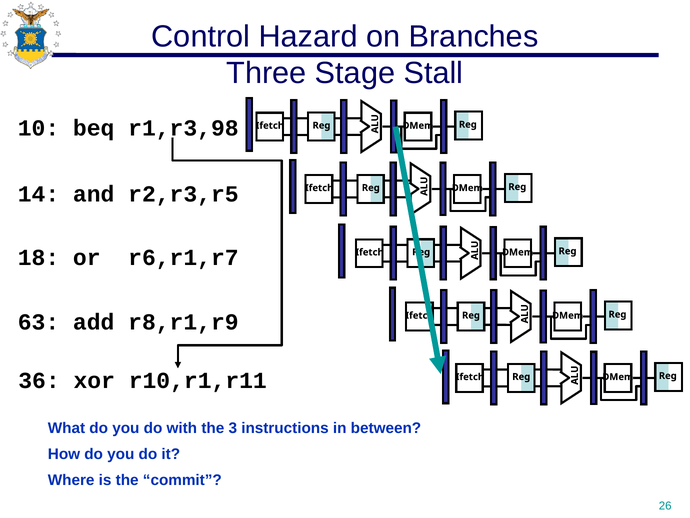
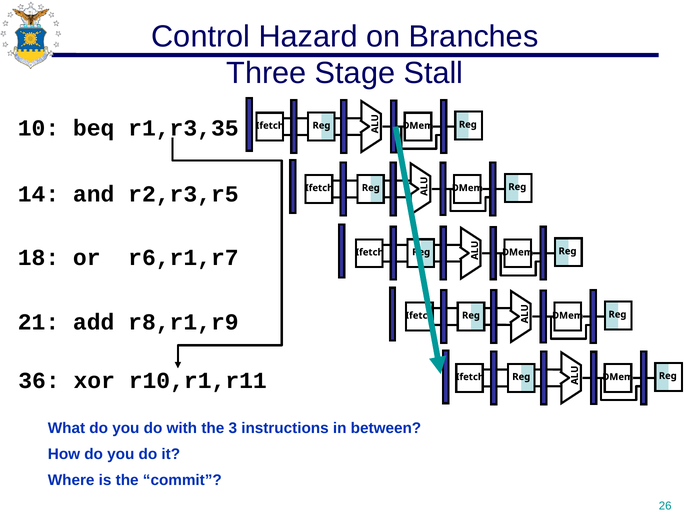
r1,r3,98: r1,r3,98 -> r1,r3,35 (183, 128)
63: 63 -> 21 (38, 322)
